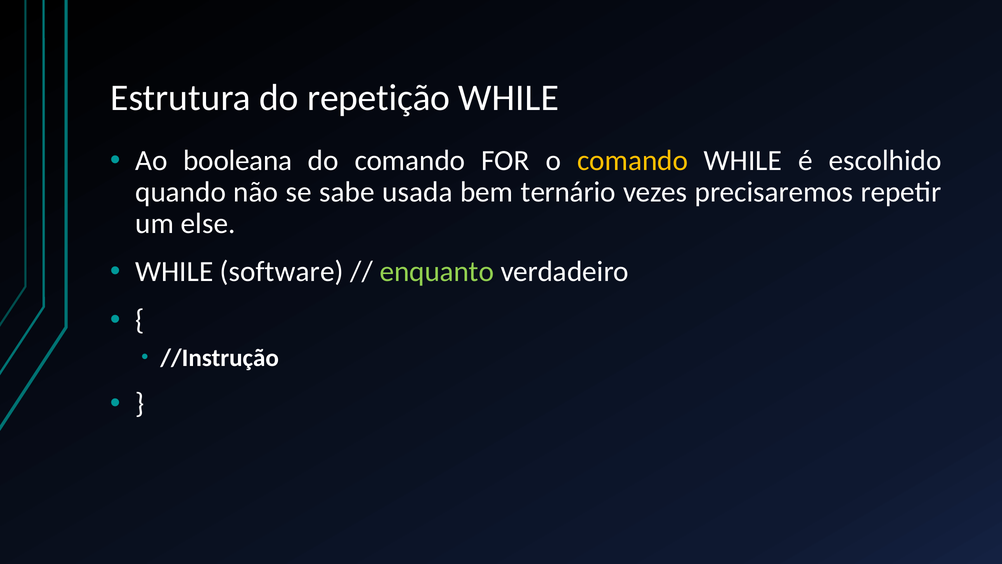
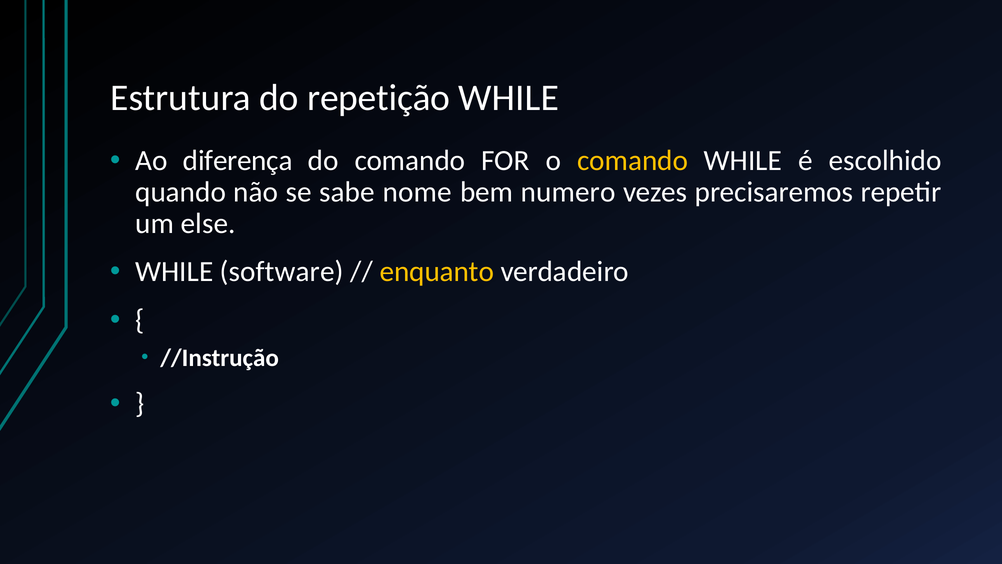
booleana: booleana -> diferença (238, 160)
usada: usada -> nome (417, 192)
ternário: ternário -> numero (568, 192)
enquanto colour: light green -> yellow (437, 272)
